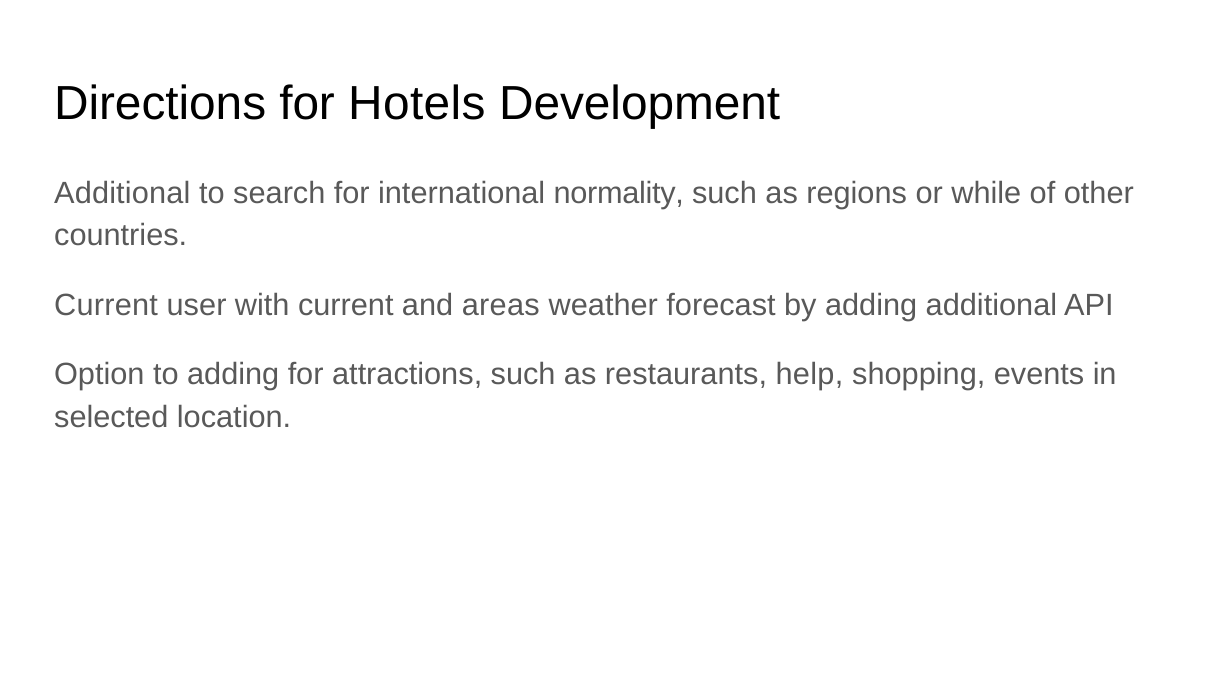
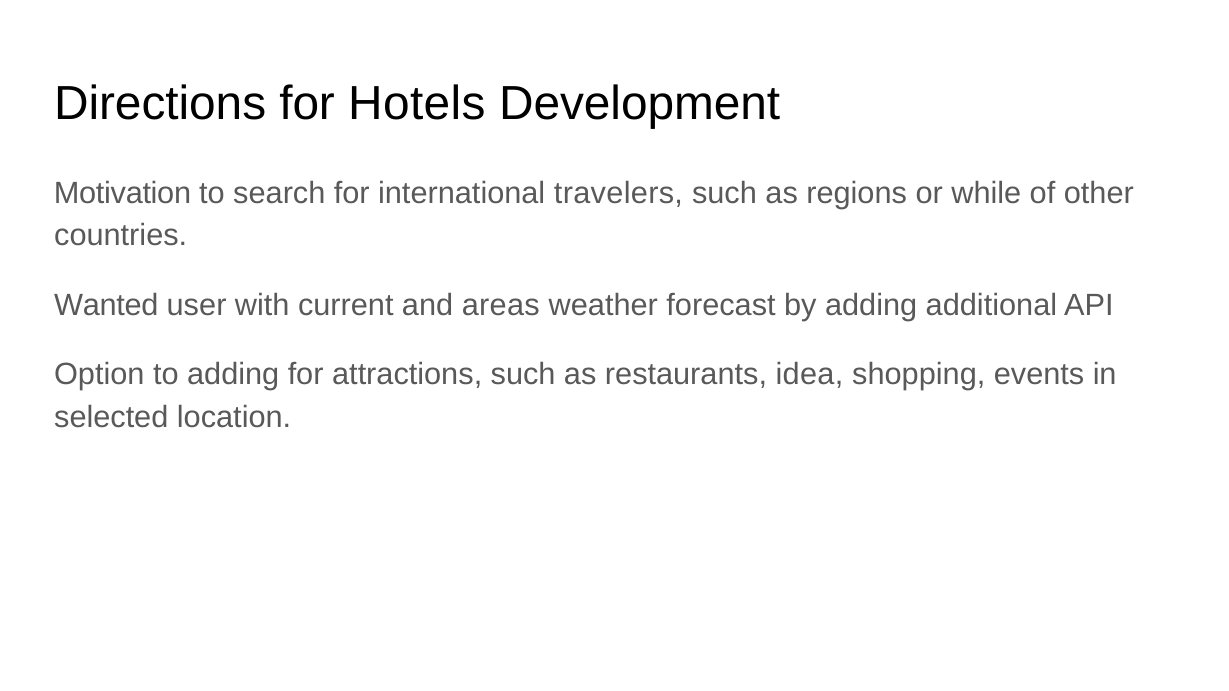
Additional: Additional -> Motivation (123, 193)
normality: normality -> travelers (618, 193)
Current: Current -> Wanted (106, 305)
help: help -> idea (809, 375)
